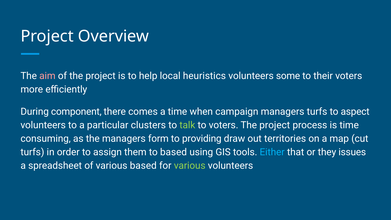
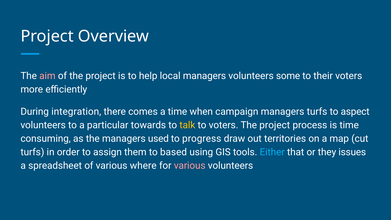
local heuristics: heuristics -> managers (204, 76)
component: component -> integration (76, 112)
clusters: clusters -> towards (148, 125)
talk colour: light green -> yellow (187, 125)
form: form -> used (158, 139)
providing: providing -> progress (202, 139)
various based: based -> where (143, 166)
various colour: light green -> pink (190, 166)
